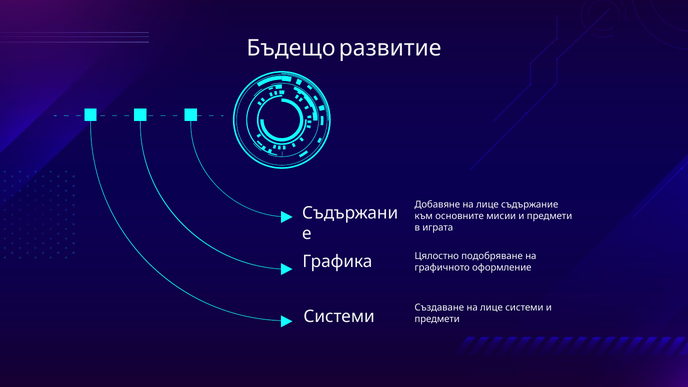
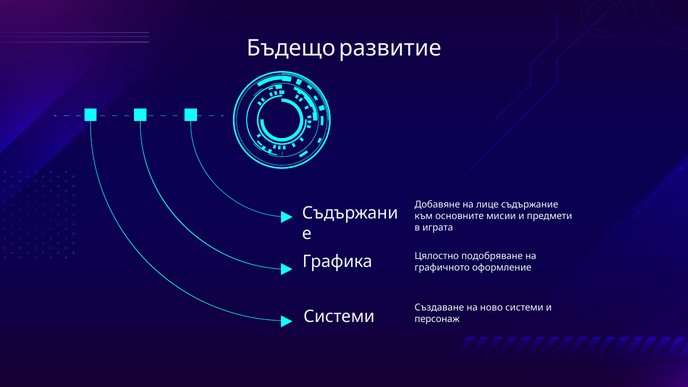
Създаване на лице: лице -> ново (491, 308)
предмети: предмети -> персонаж (437, 319)
